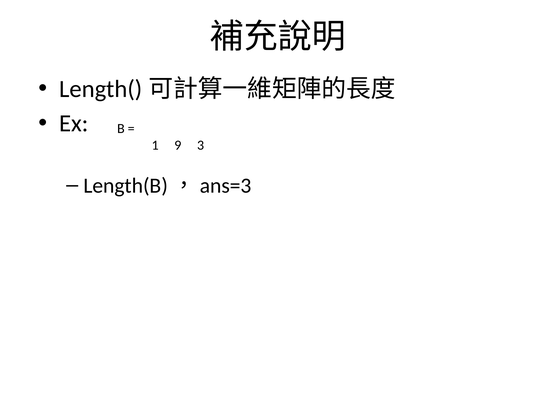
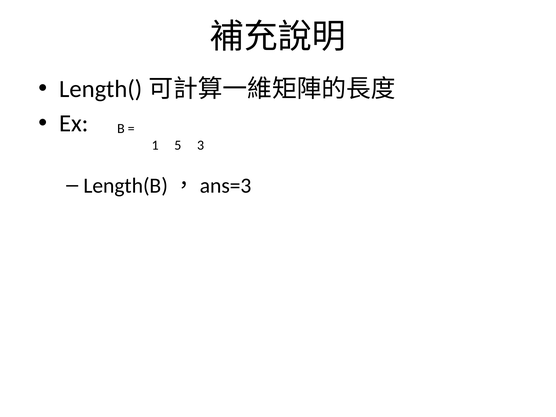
9: 9 -> 5 (178, 145)
